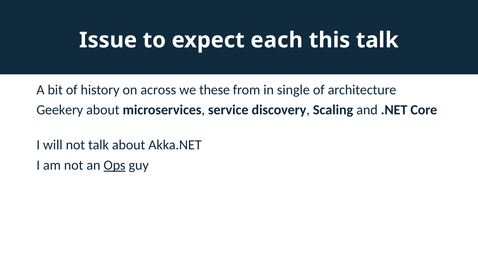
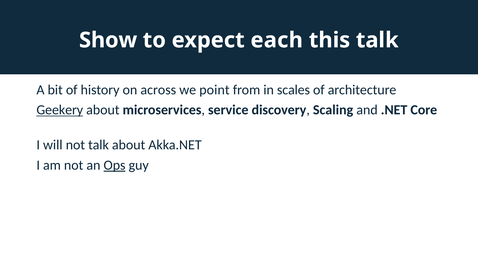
Issue: Issue -> Show (108, 40)
these: these -> point (214, 90)
single: single -> scales (293, 90)
Geekery underline: none -> present (60, 110)
